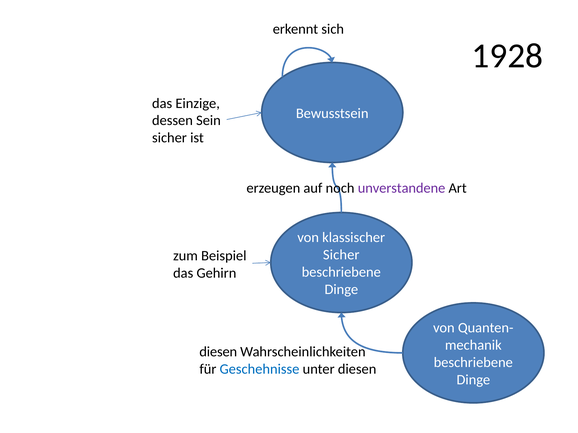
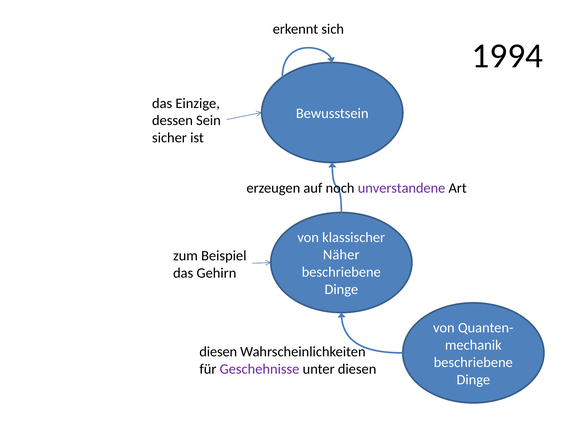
1928: 1928 -> 1994 (507, 56)
Sicher: Sicher -> Näher (341, 255)
Geschehnisse colour: blue -> purple (260, 370)
